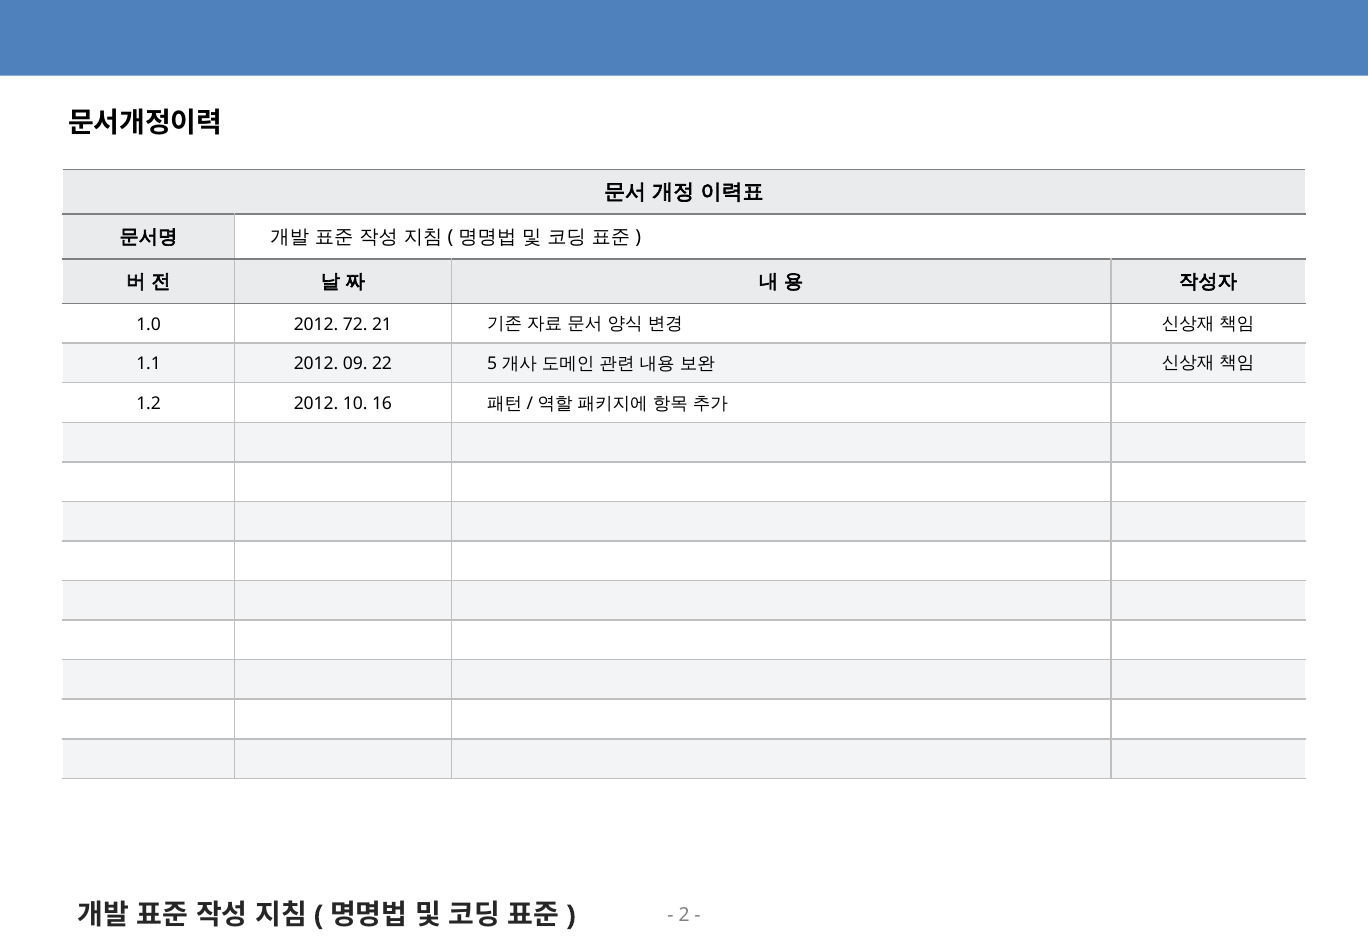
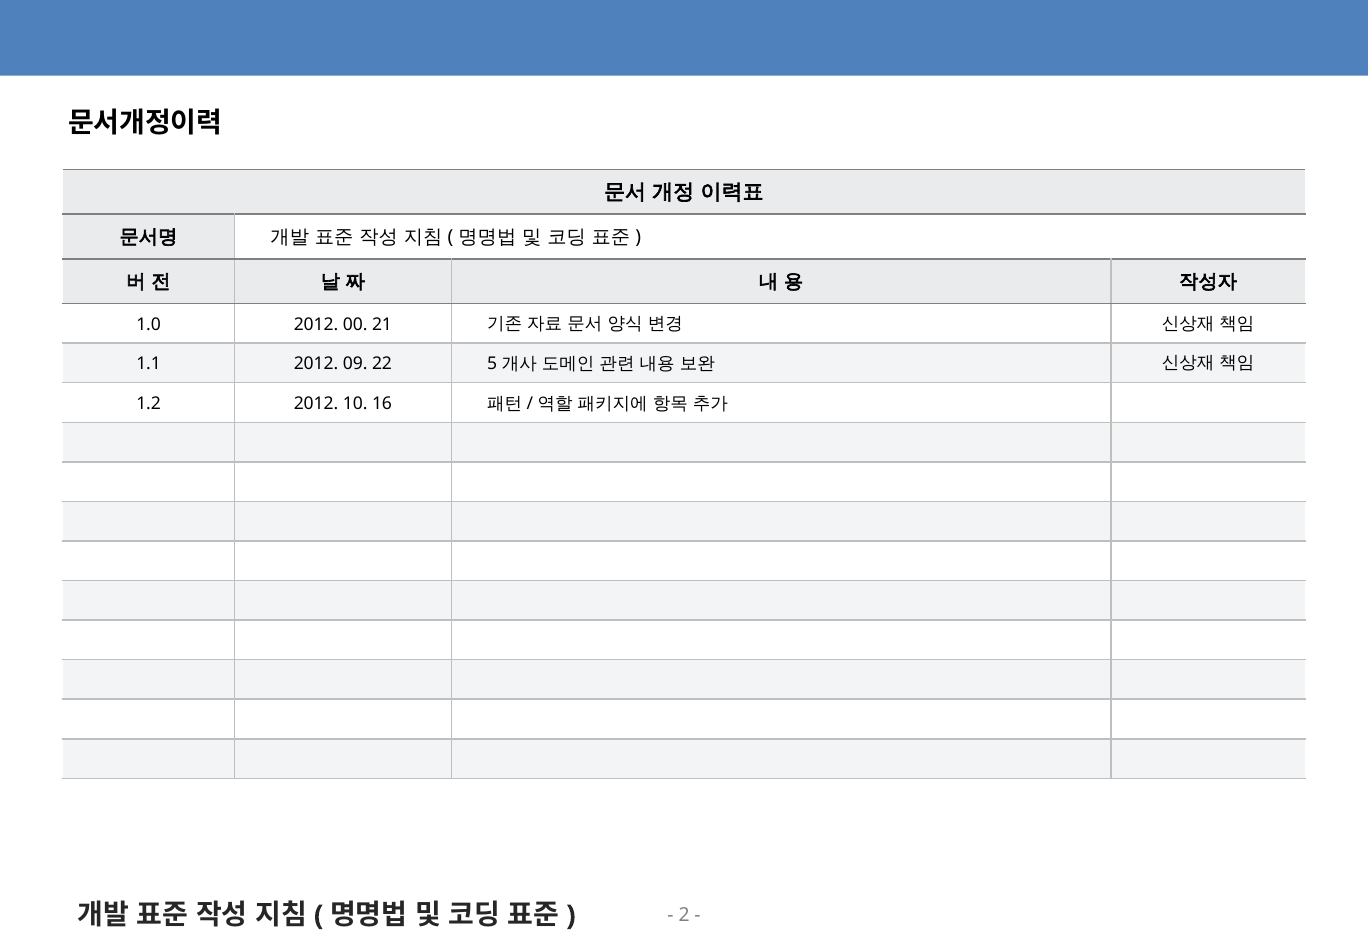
72: 72 -> 00 (355, 324)
